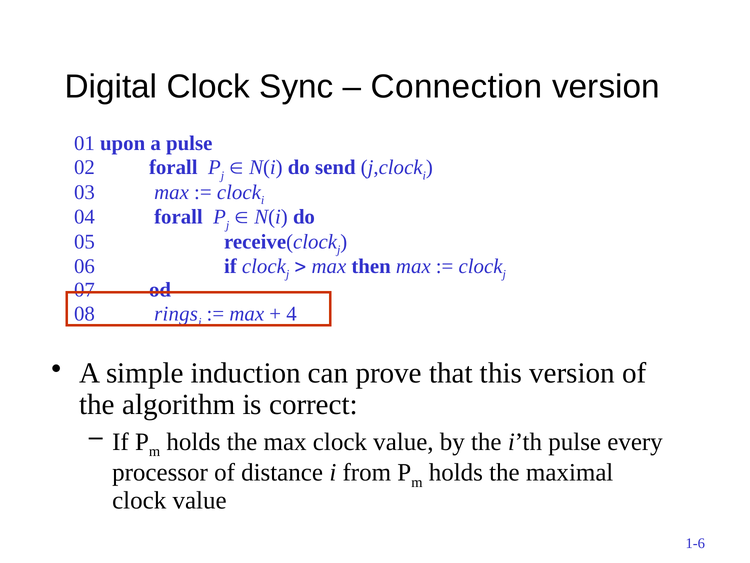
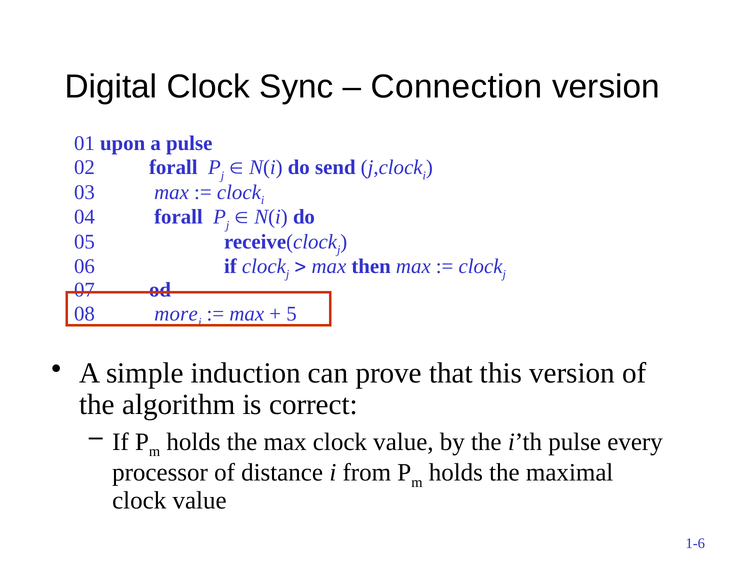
rings: rings -> more (176, 314)
4: 4 -> 5 (291, 314)
